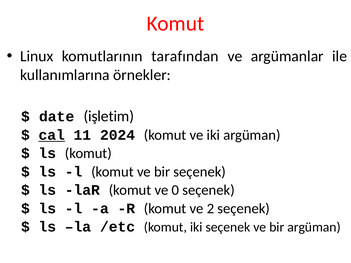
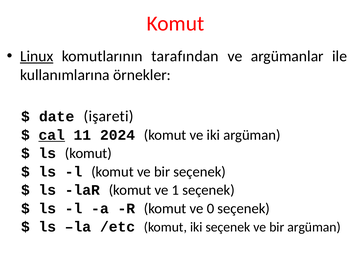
Linux underline: none -> present (37, 56)
işletim: işletim -> işareti (109, 116)
0: 0 -> 1 (175, 190)
2: 2 -> 0 (210, 209)
